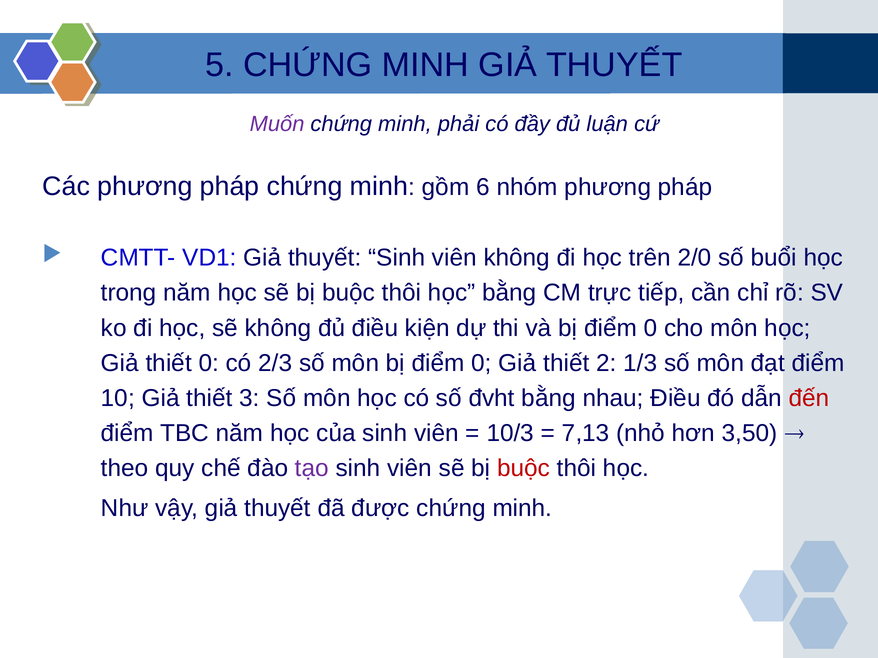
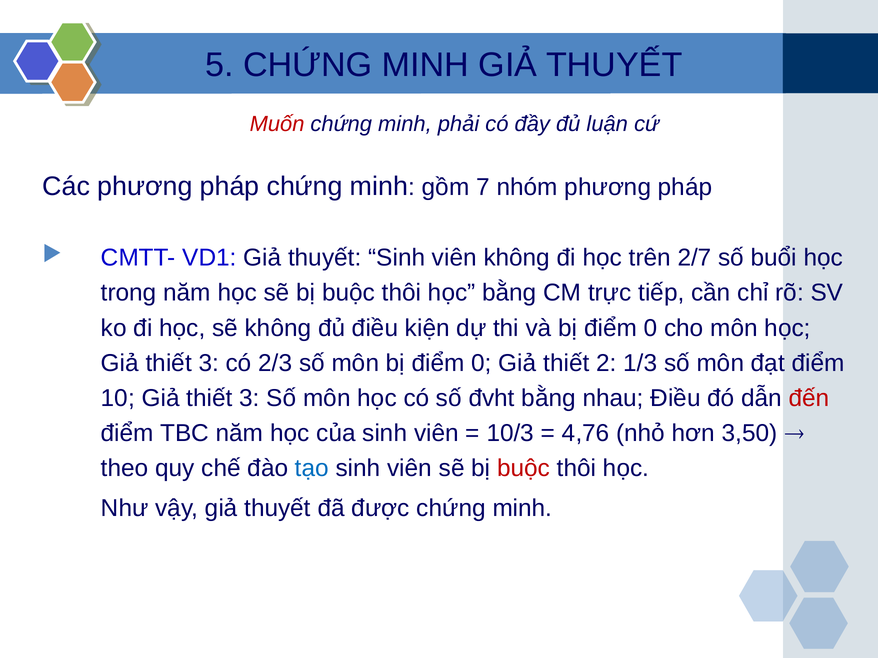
Muốn colour: purple -> red (277, 124)
6: 6 -> 7 (483, 187)
2/0: 2/0 -> 2/7 (695, 258)
0: 0 -> 3 (209, 363)
7,13: 7,13 -> 4,76 (586, 434)
tạo colour: purple -> blue (312, 469)
